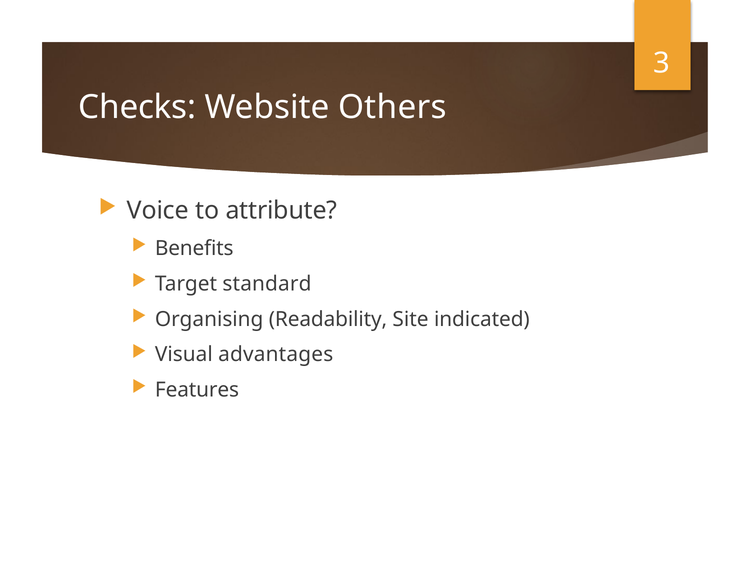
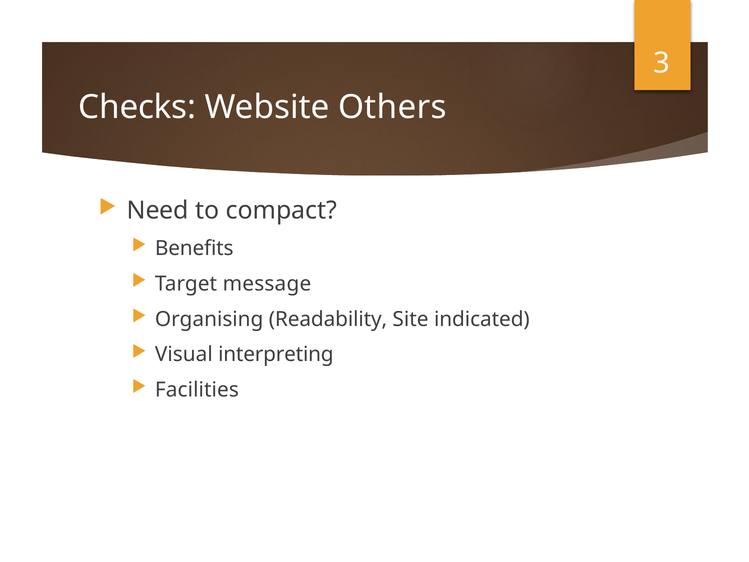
Voice: Voice -> Need (158, 211)
attribute: attribute -> compact (281, 211)
standard: standard -> message (267, 284)
advantages: advantages -> interpreting (276, 354)
Features: Features -> Facilities (197, 390)
